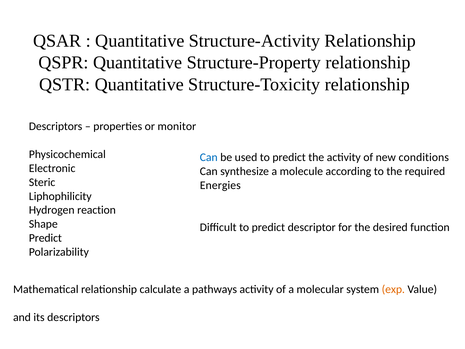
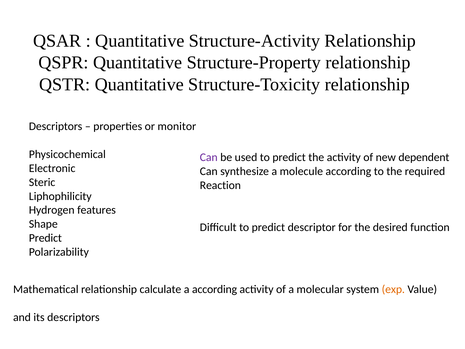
Can colour: blue -> purple (209, 157)
conditions: conditions -> dependent (424, 157)
Energies: Energies -> Reaction (220, 185)
reaction: reaction -> features (97, 210)
a pathways: pathways -> according (215, 289)
